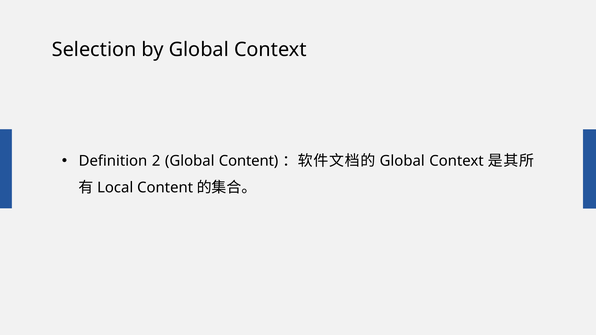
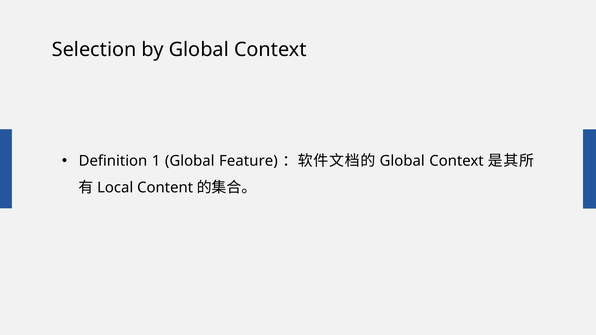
2: 2 -> 1 (156, 161)
Global Content: Content -> Feature (248, 161)
